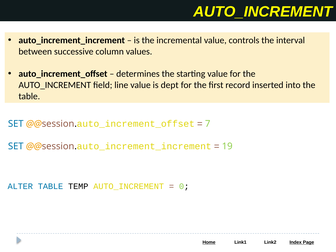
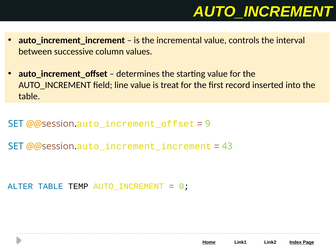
dept: dept -> treat (170, 85)
7: 7 -> 9 (208, 124)
19: 19 -> 43 (227, 146)
